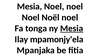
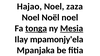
Mesia: Mesia -> Hajao (29, 7)
noel: noel -> zaza (75, 7)
tonga underline: none -> present (36, 29)
